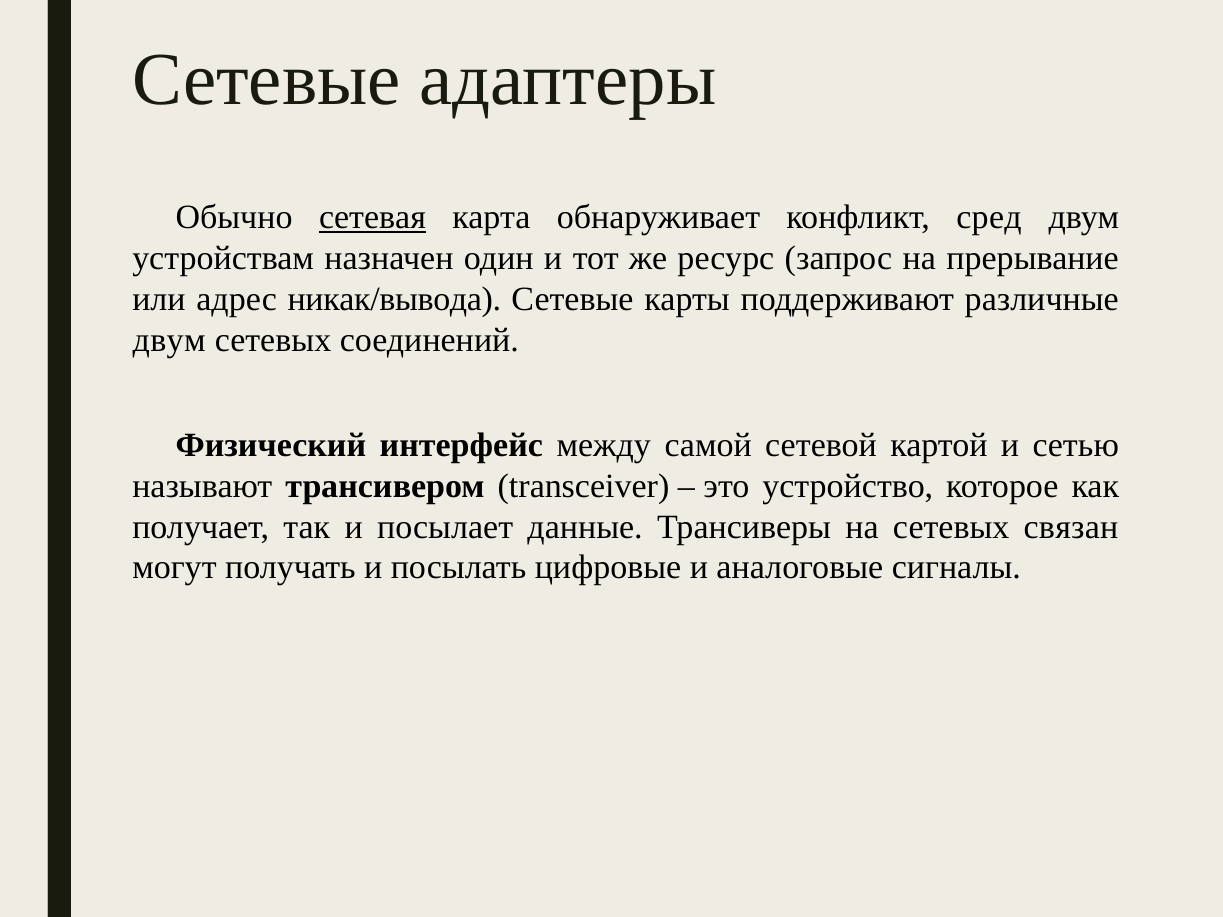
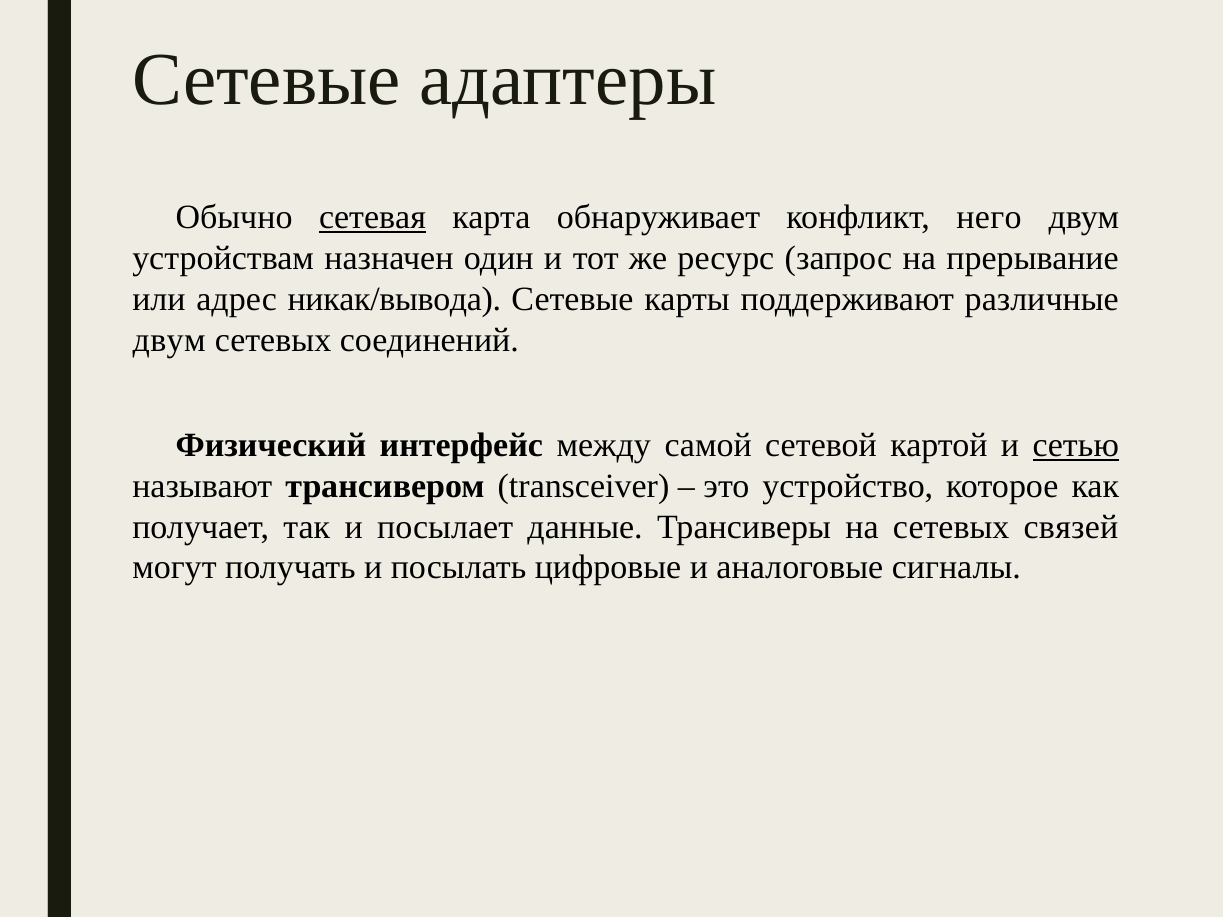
сред: сред -> него (989, 218)
сетью underline: none -> present (1076, 445)
связан: связан -> связей (1071, 527)
